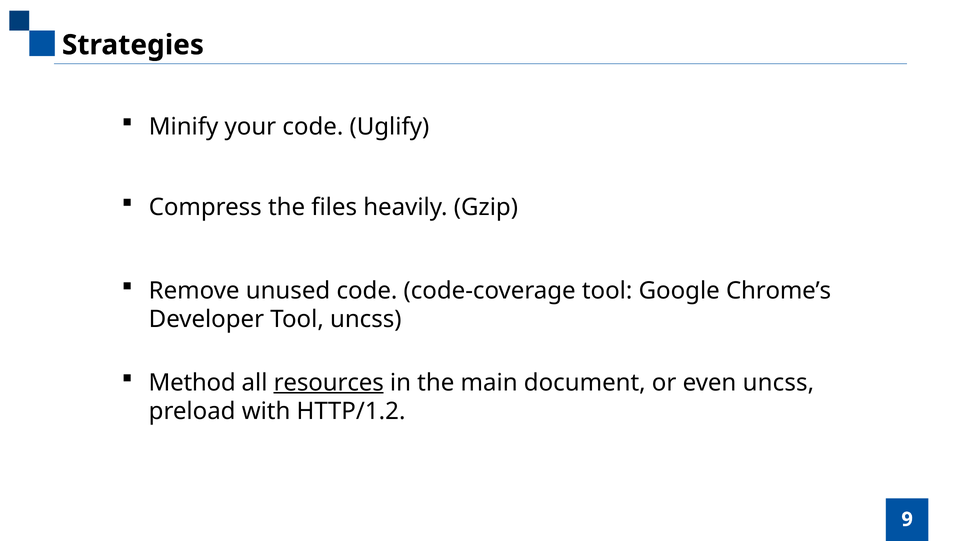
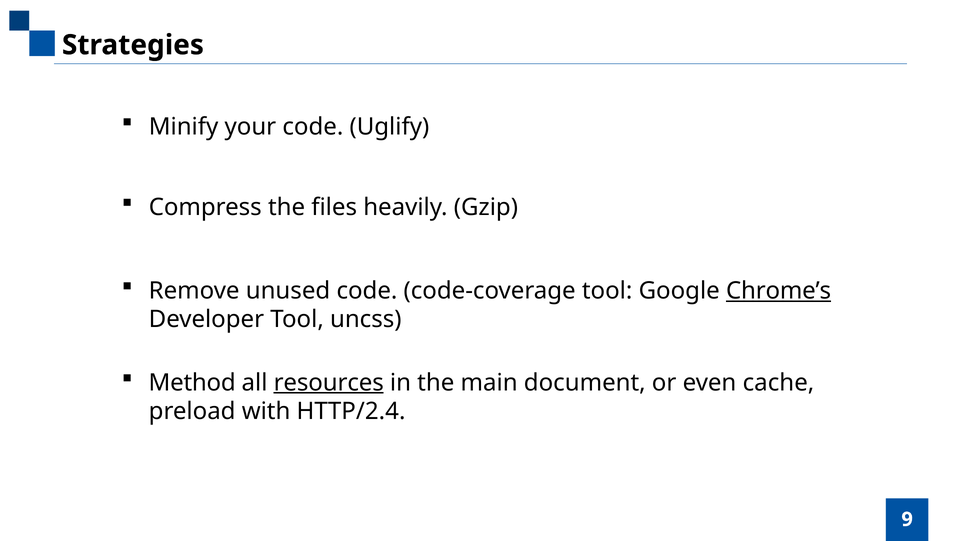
Chrome’s underline: none -> present (779, 291)
even uncss: uncss -> cache (778, 383)
HTTP/1.2: HTTP/1.2 -> HTTP/2.4 (351, 412)
